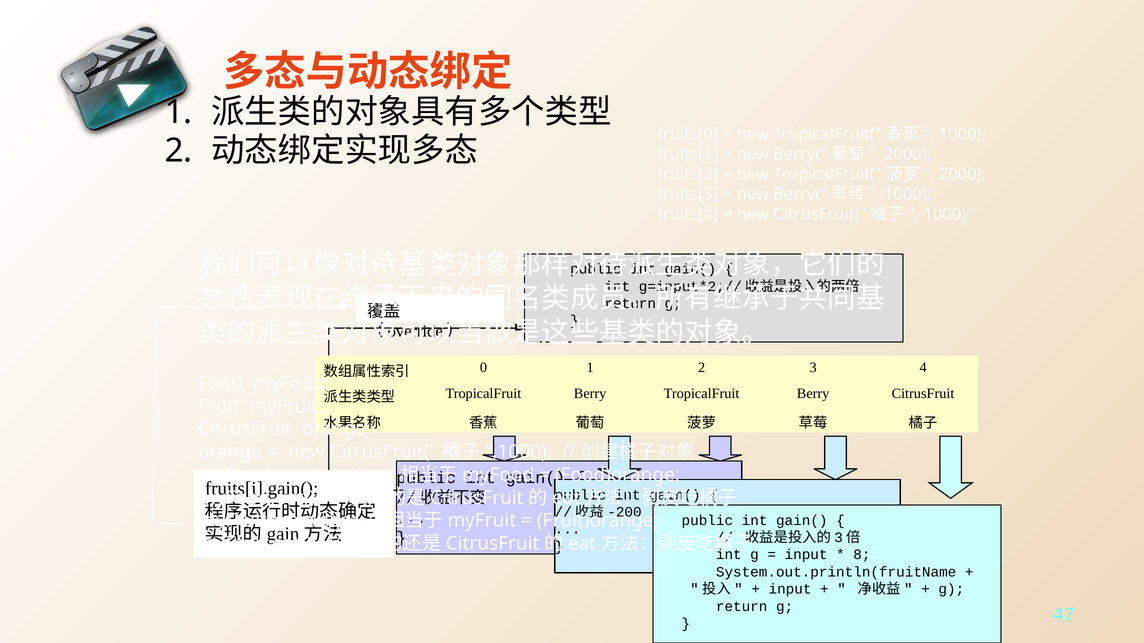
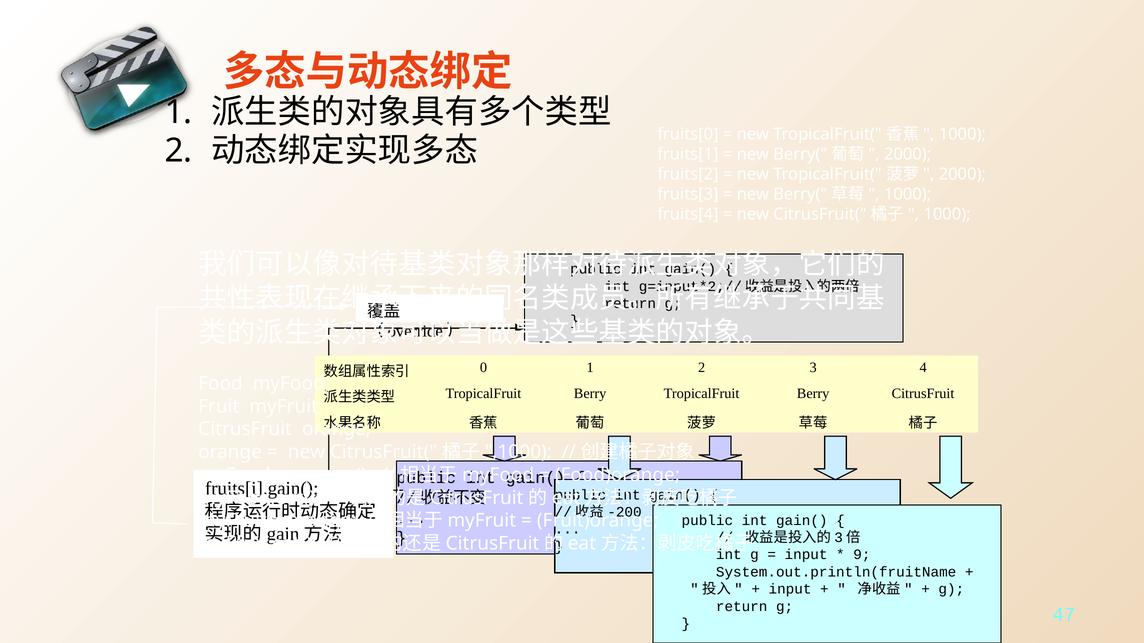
8: 8 -> 9 (862, 555)
